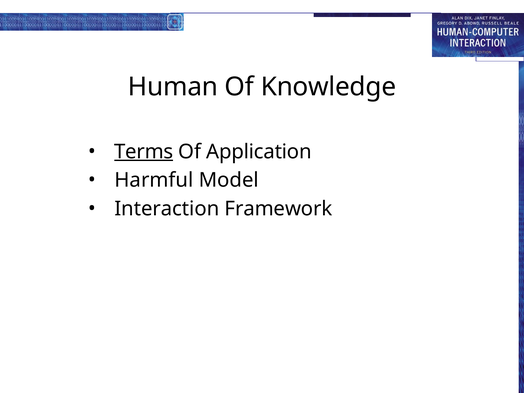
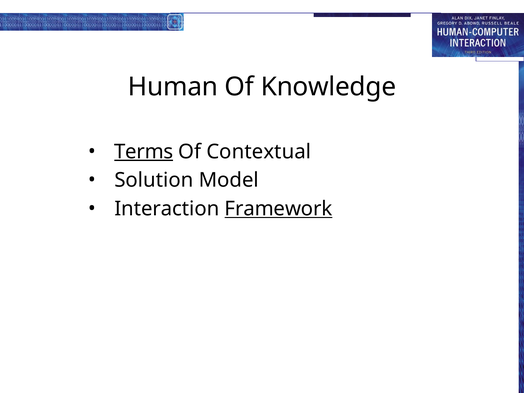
Application: Application -> Contextual (259, 152)
Harmful: Harmful -> Solution (154, 180)
Framework underline: none -> present (278, 209)
